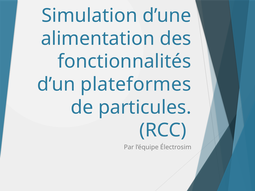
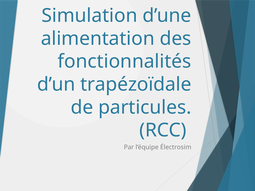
plateformes: plateformes -> trapézoïdale (136, 85)
